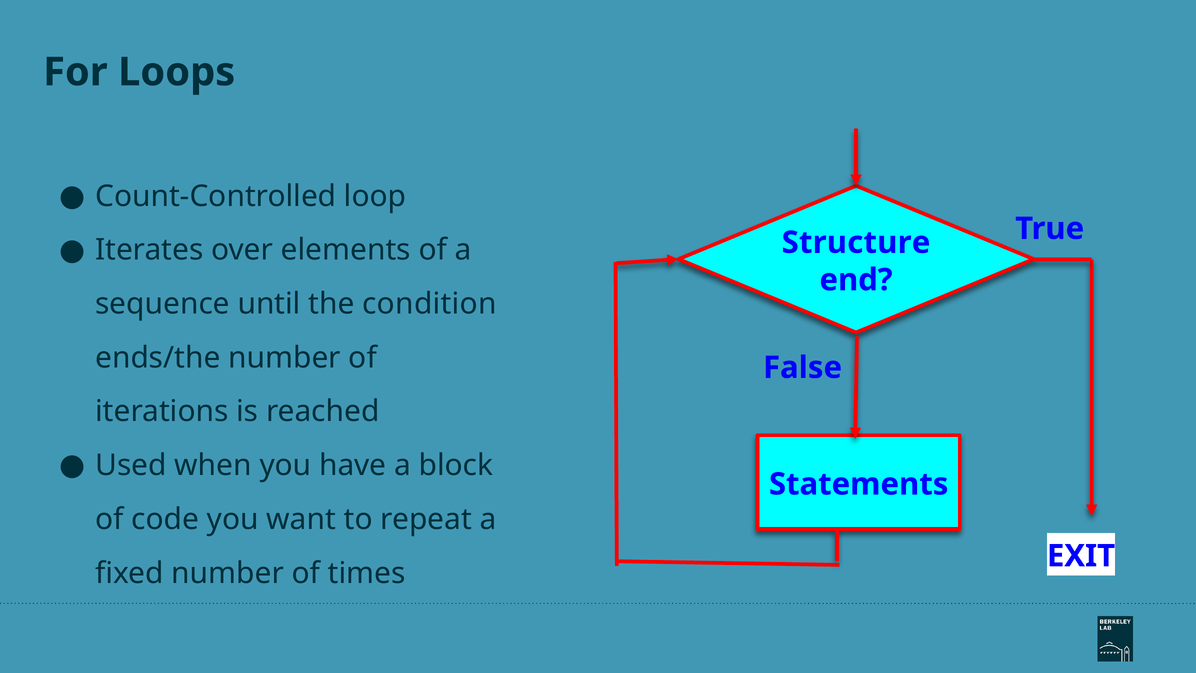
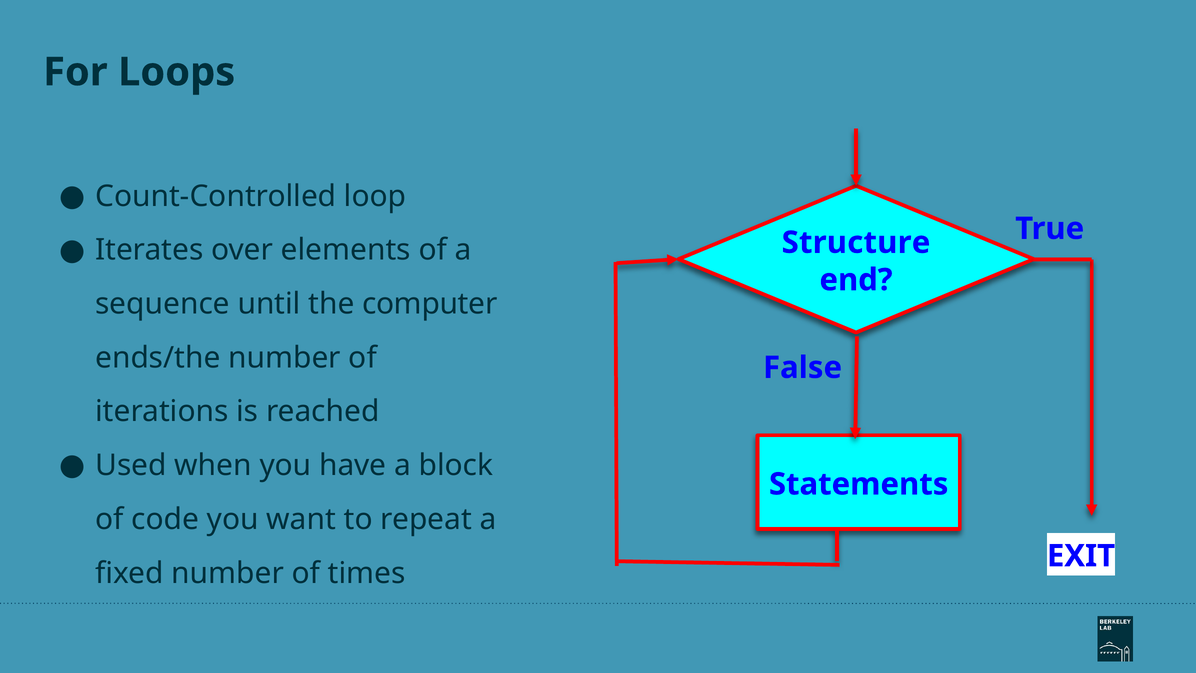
condition: condition -> computer (430, 304)
